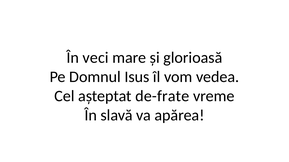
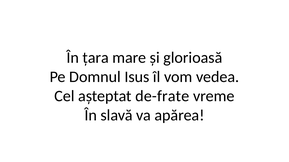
veci: veci -> țara (96, 58)
